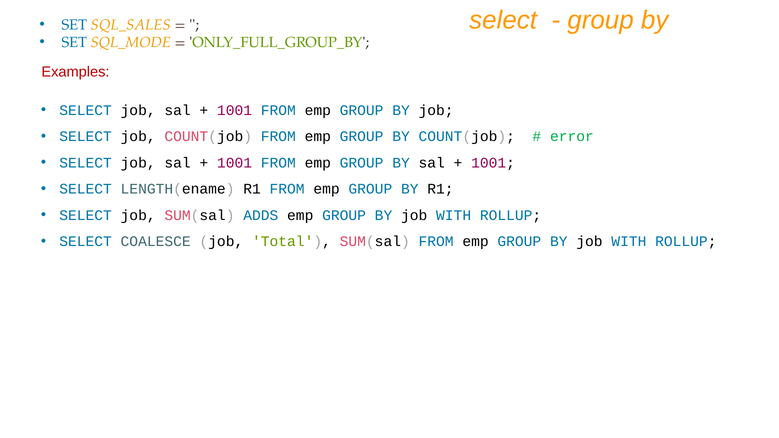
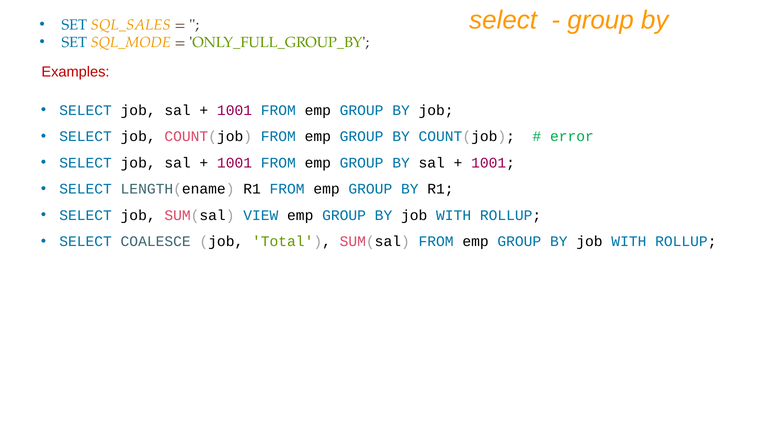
ADDS: ADDS -> VIEW (261, 215)
